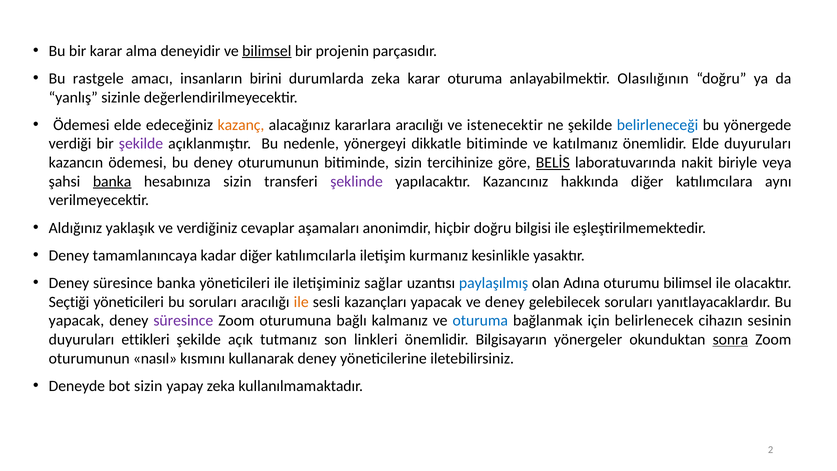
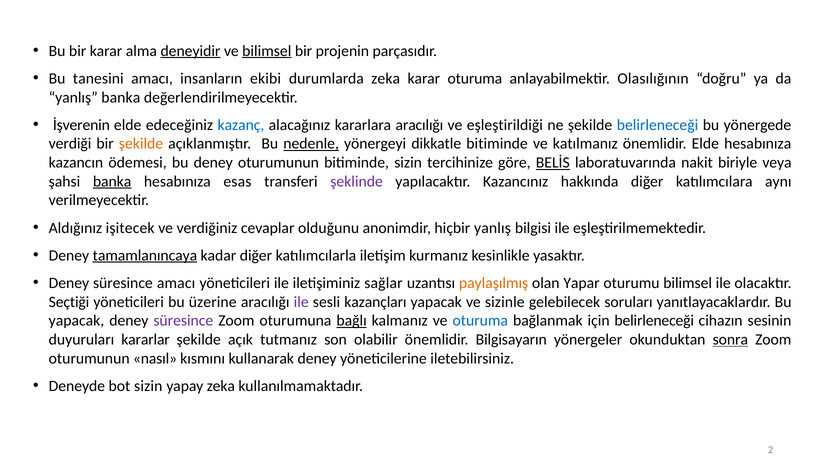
deneyidir underline: none -> present (190, 51)
rastgele: rastgele -> tanesini (98, 79)
birini: birini -> ekibi (266, 79)
yanlış sizinle: sizinle -> banka (121, 97)
Ödemesi: Ödemesi -> İşverenin (81, 125)
kazanç colour: orange -> blue (241, 125)
istenecektir: istenecektir -> eşleştirildiği (505, 125)
şekilde colour: purple -> orange (141, 144)
nedenle underline: none -> present (311, 144)
Elde duyuruları: duyuruları -> hesabınıza (758, 144)
hesabınıza sizin: sizin -> esas (237, 181)
yaklaşık: yaklaşık -> işitecek (130, 228)
aşamaları: aşamaları -> olduğunu (329, 228)
hiçbir doğru: doğru -> yanlış (492, 228)
tamamlanıncaya underline: none -> present (145, 255)
süresince banka: banka -> amacı (176, 283)
paylaşılmış colour: blue -> orange (494, 283)
Adına: Adına -> Yapar (581, 283)
bu soruları: soruları -> üzerine (213, 302)
ile colour: orange -> purple (301, 302)
ve deney: deney -> sizinle (505, 302)
bağlı underline: none -> present (352, 321)
için belirlenecek: belirlenecek -> belirleneceği (654, 321)
ettikleri: ettikleri -> kararlar (146, 339)
linkleri: linkleri -> olabilir (376, 339)
